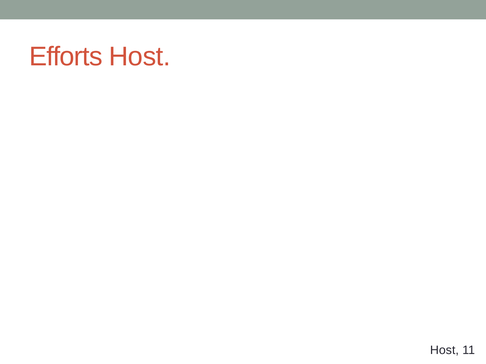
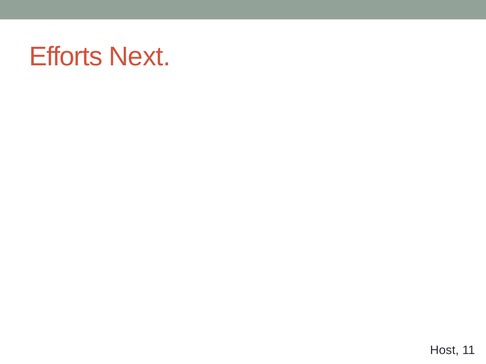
Efforts Host: Host -> Next (140, 57)
